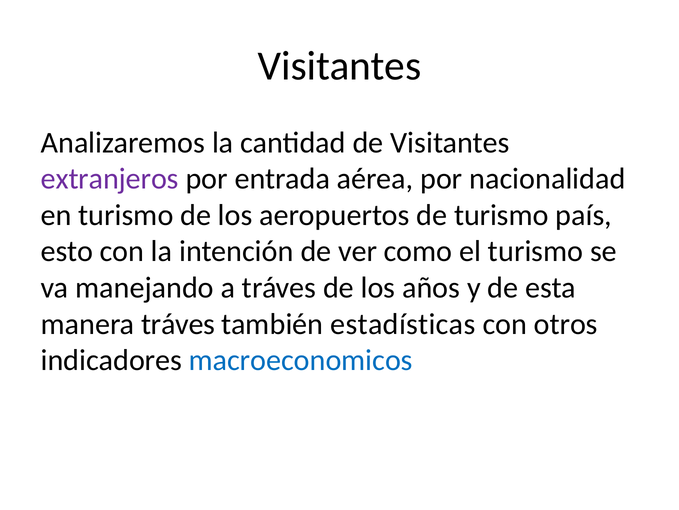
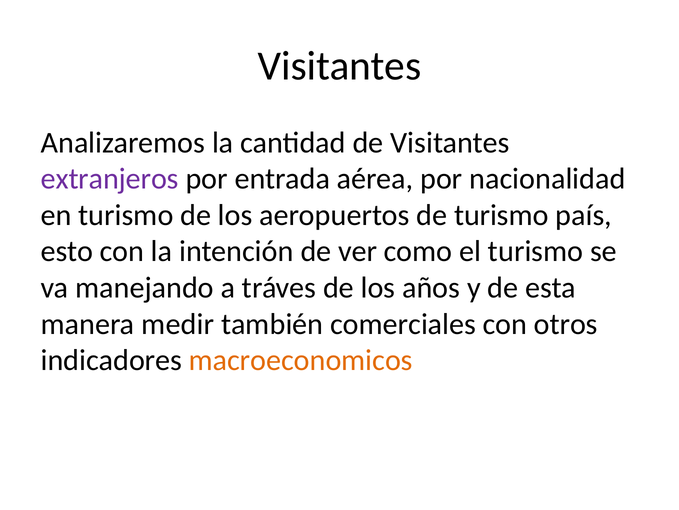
manera tráves: tráves -> medir (178, 324)
estadísticas: estadísticas -> comerciales (403, 324)
macroeconomicos colour: blue -> orange (301, 360)
